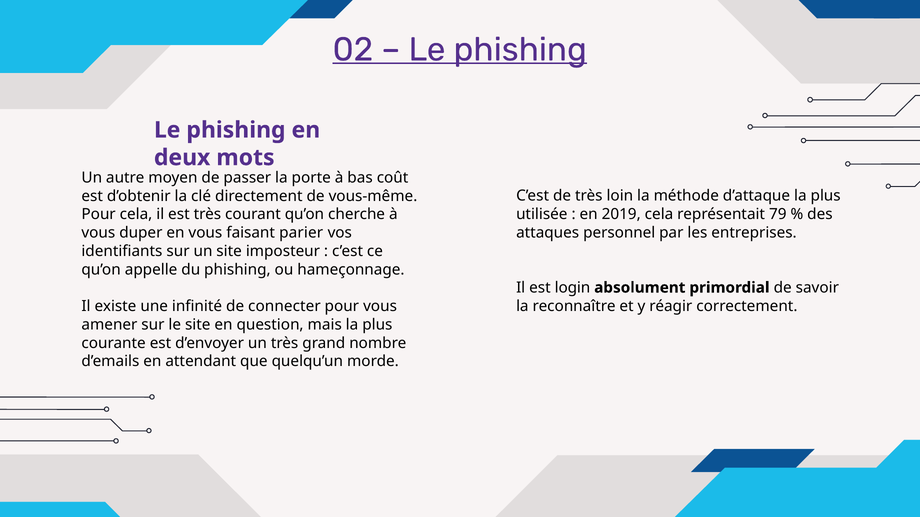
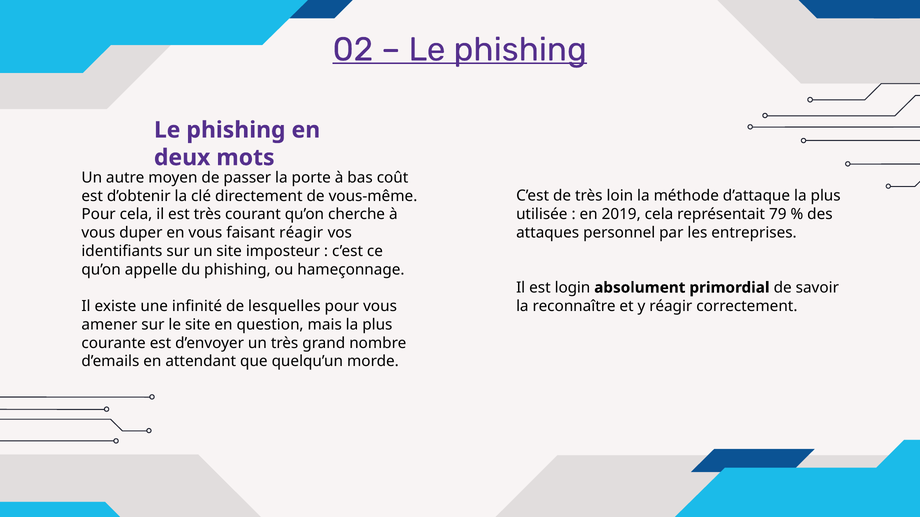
faisant parier: parier -> réagir (301, 233)
connecter: connecter -> lesquelles (284, 307)
